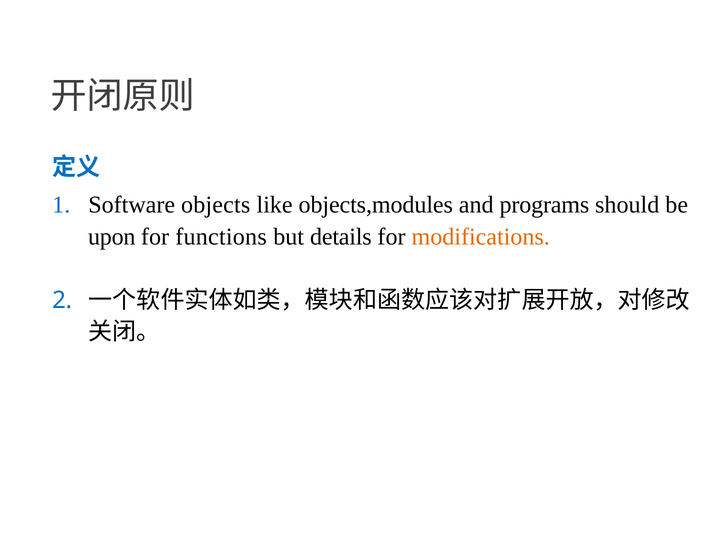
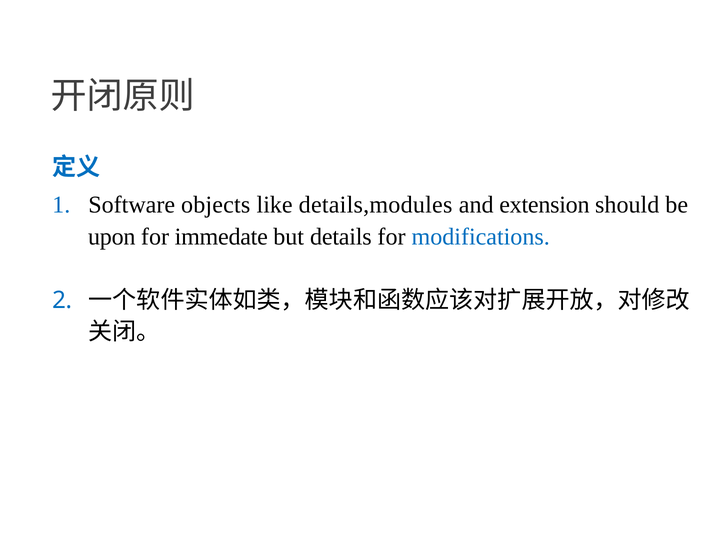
objects,modules: objects,modules -> details,modules (376, 205)
programs: programs -> extension (544, 205)
functions: functions -> immedate (221, 236)
modifications colour: orange -> blue (481, 236)
